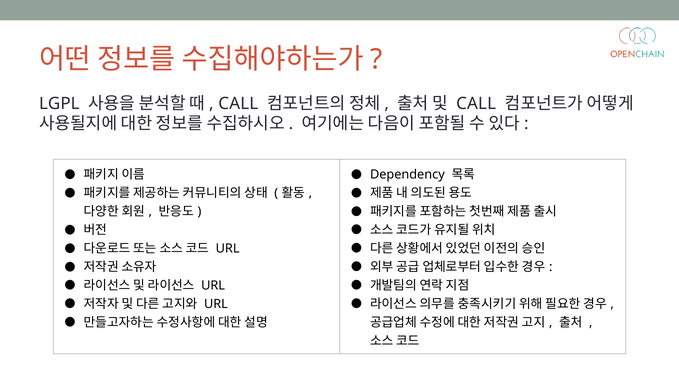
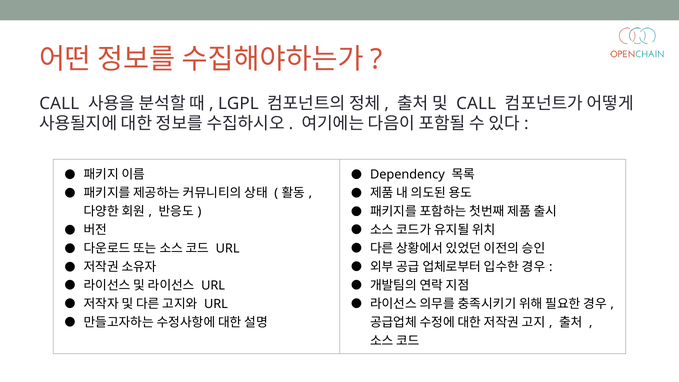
LGPL: LGPL -> CALL (59, 103)
CALL: CALL -> LGPL (238, 103)
